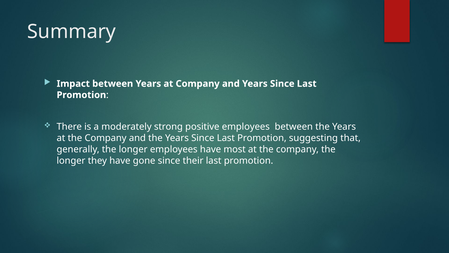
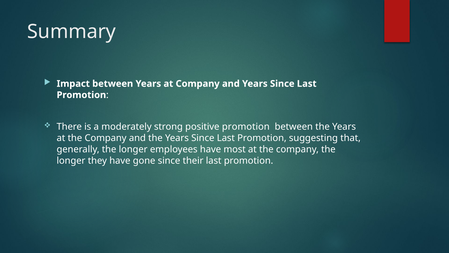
positive employees: employees -> promotion (246, 127)
